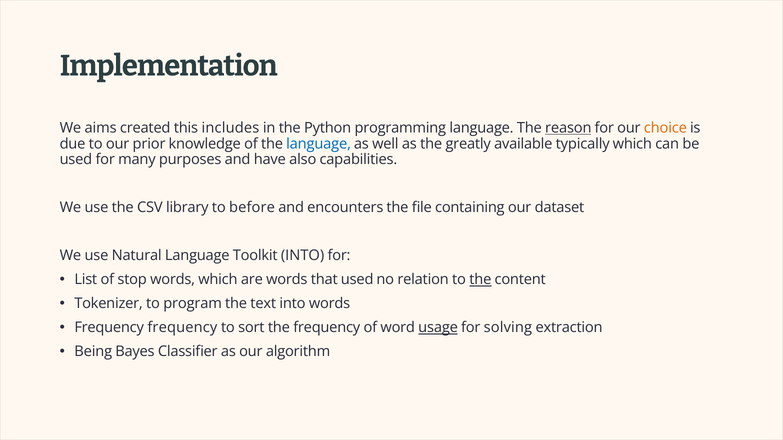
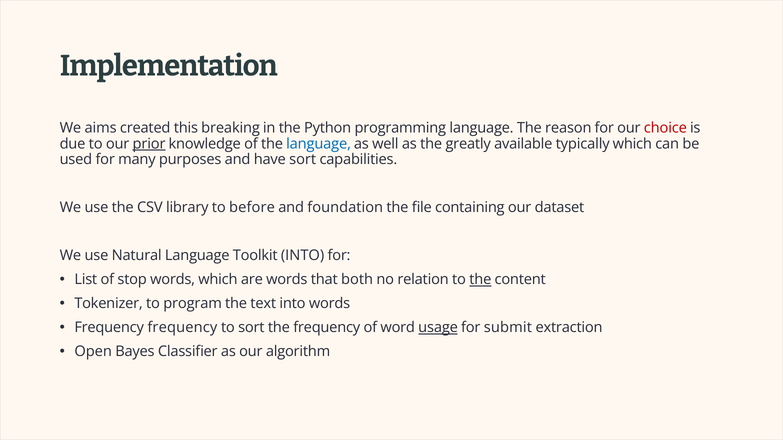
includes: includes -> breaking (231, 128)
reason underline: present -> none (568, 128)
choice colour: orange -> red (665, 128)
prior underline: none -> present (149, 144)
have also: also -> sort (303, 160)
encounters: encounters -> foundation (345, 208)
that used: used -> both (357, 280)
solving: solving -> submit (508, 328)
Being: Being -> Open (93, 352)
